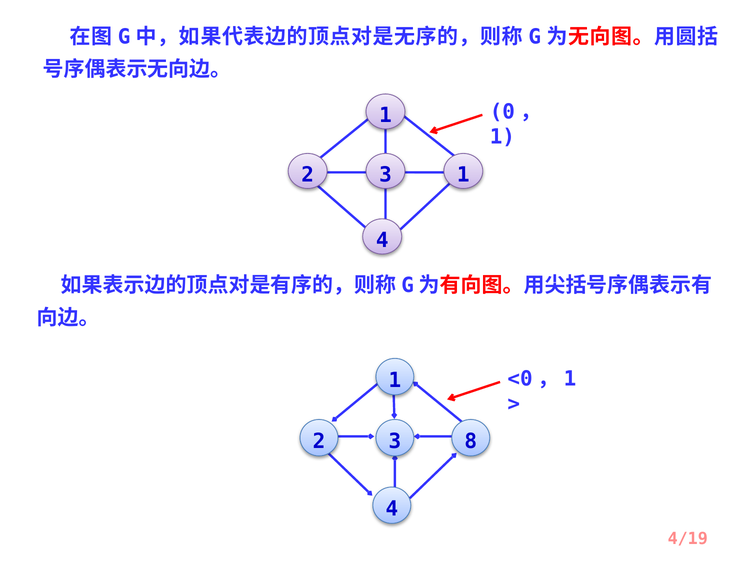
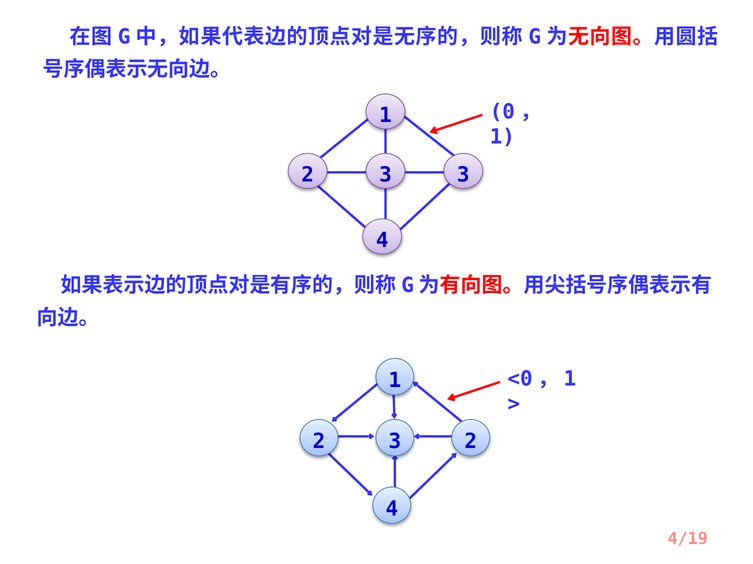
3 1: 1 -> 3 (463, 175)
8: 8 -> 2 (471, 442)
